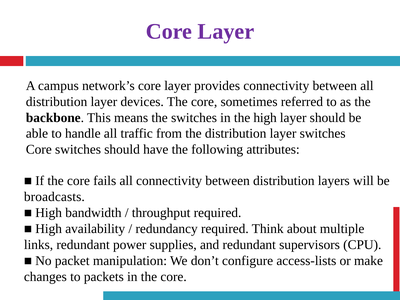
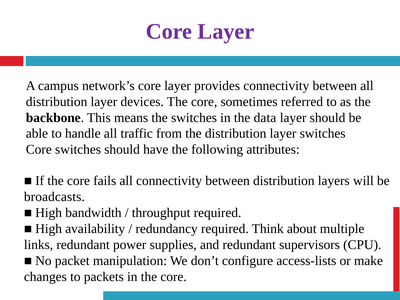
the high: high -> data (265, 118)
